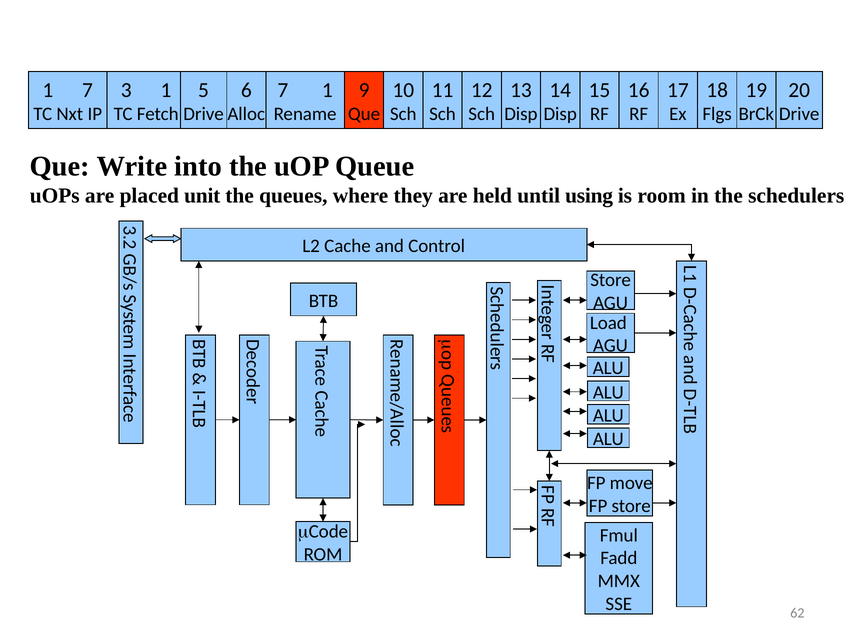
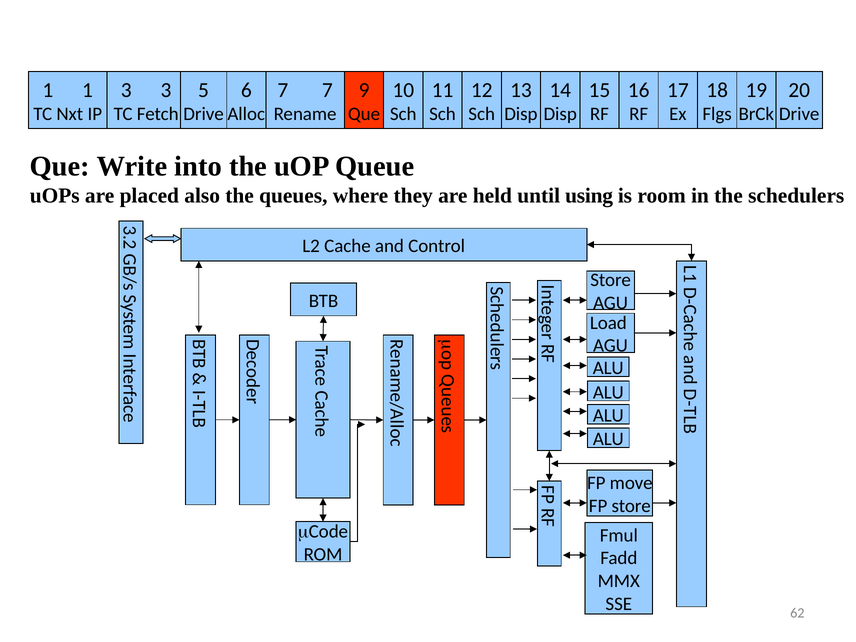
1 7: 7 -> 1 (88, 90)
3 1: 1 -> 3 (166, 90)
7 1: 1 -> 7 (327, 90)
unit: unit -> also (202, 196)
